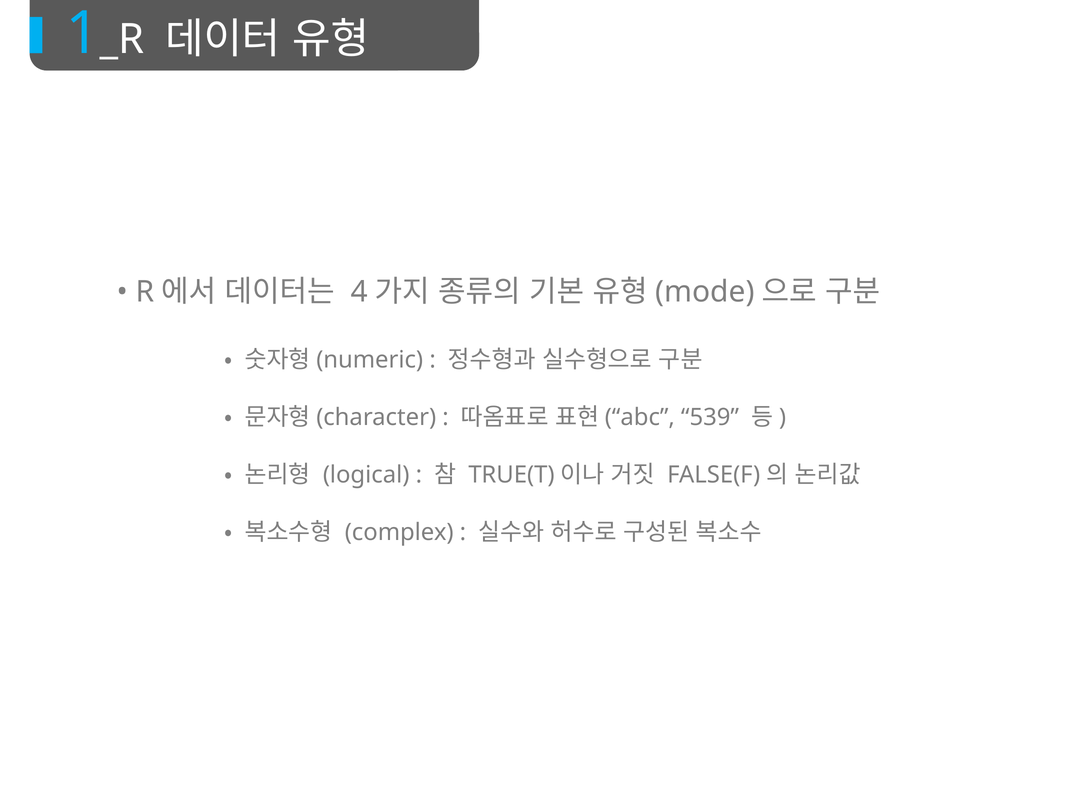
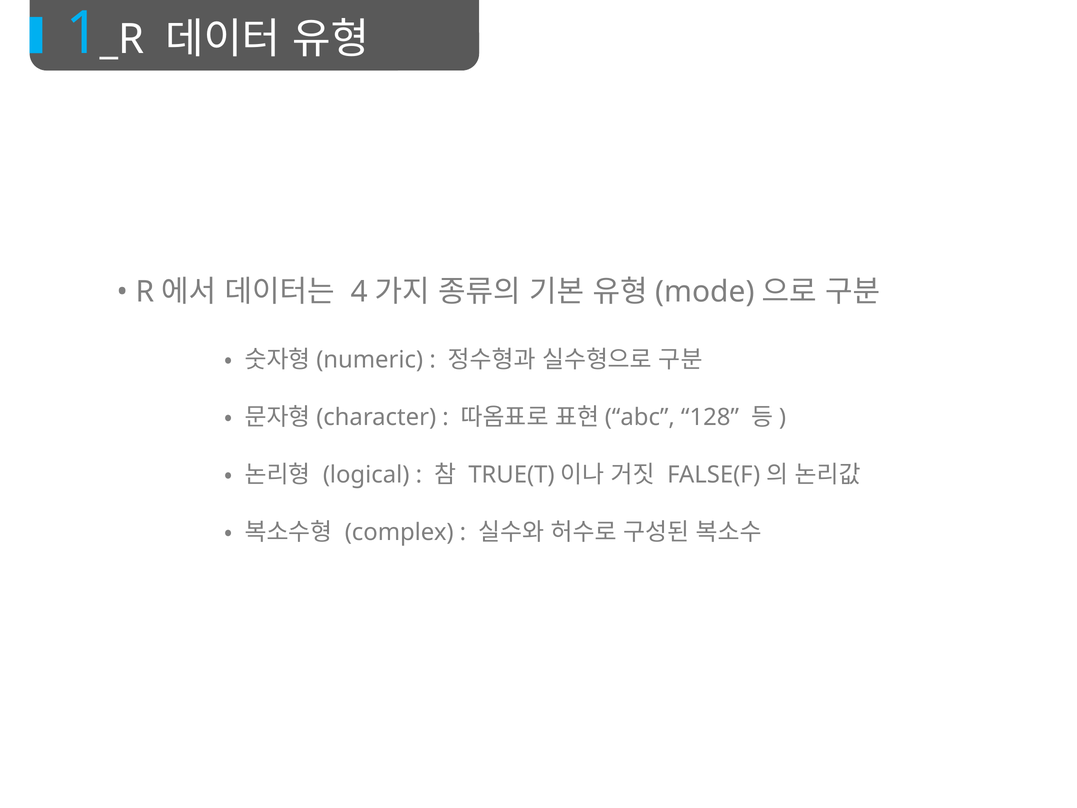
539: 539 -> 128 (710, 417)
